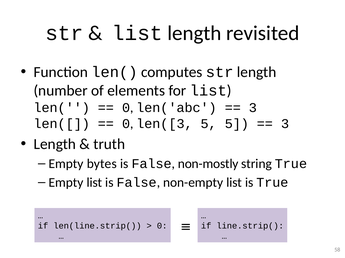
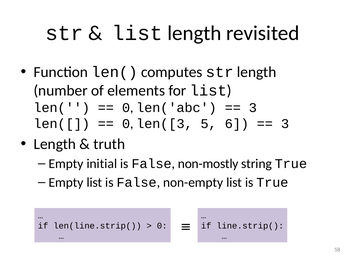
5 5: 5 -> 6 (237, 124)
bytes: bytes -> initial (102, 164)
